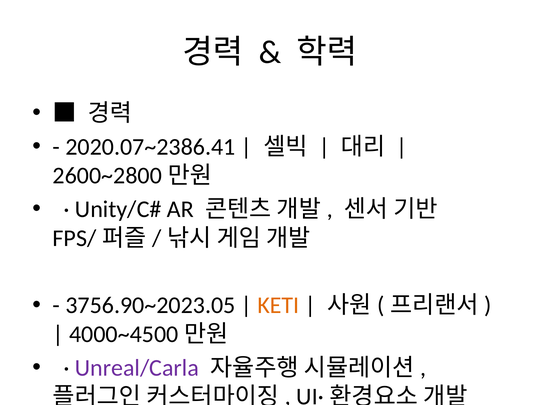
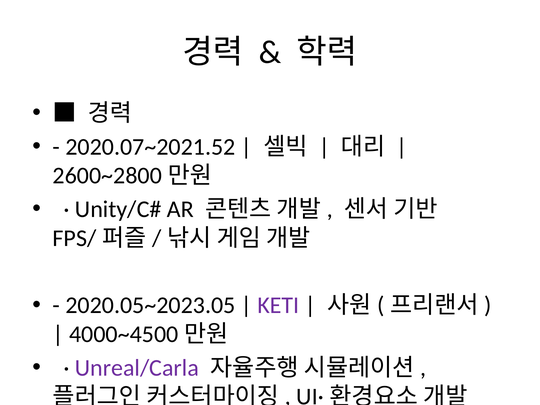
2020.07~2386.41: 2020.07~2386.41 -> 2020.07~2021.52 (150, 147)
3756.90~2023.05: 3756.90~2023.05 -> 2020.05~2023.05 (150, 305)
KETI colour: orange -> purple (278, 305)
